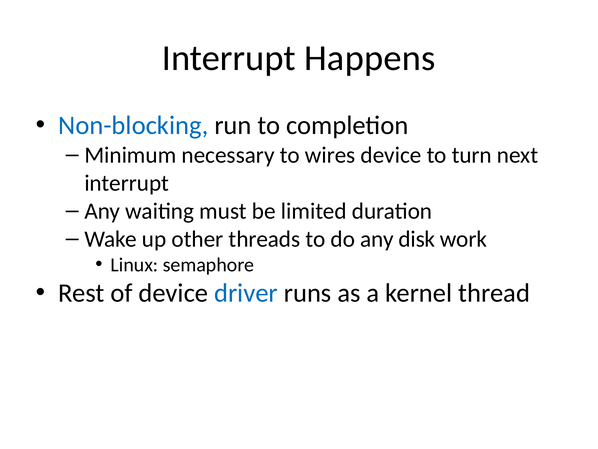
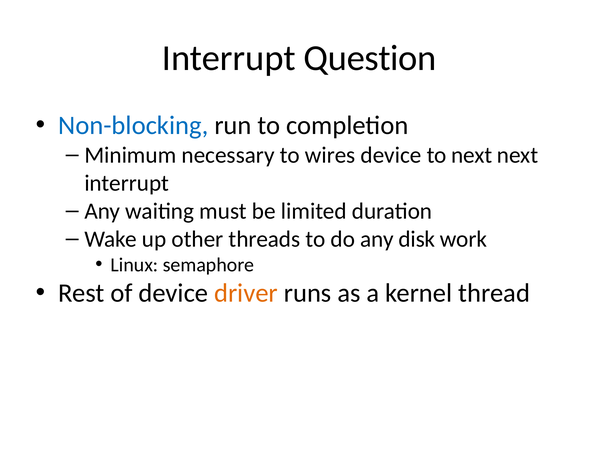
Happens: Happens -> Question (370, 58)
to turn: turn -> next (472, 155)
driver colour: blue -> orange (246, 293)
